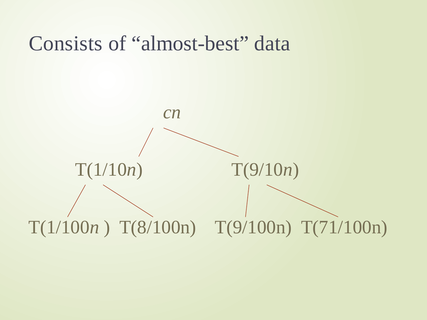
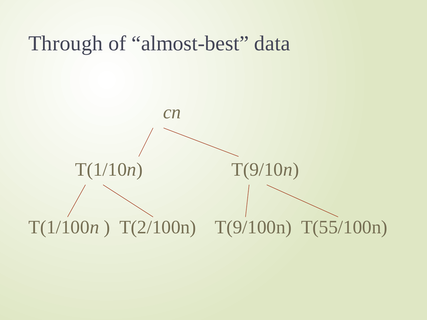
Consists: Consists -> Through (66, 43)
T(8/100n: T(8/100n -> T(2/100n (158, 227)
T(71/100n: T(71/100n -> T(55/100n (344, 227)
